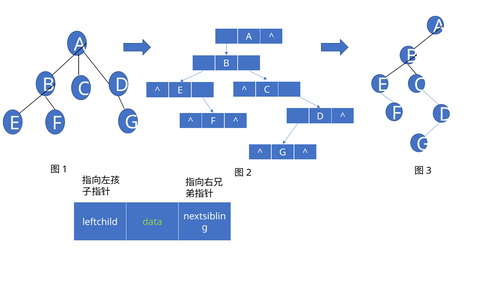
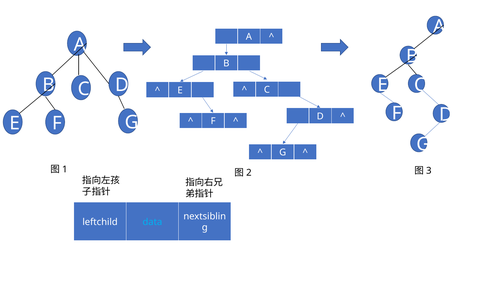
data colour: light green -> light blue (152, 222)
